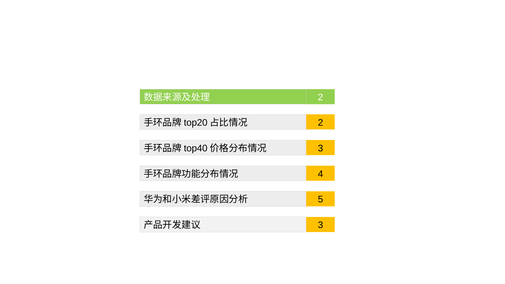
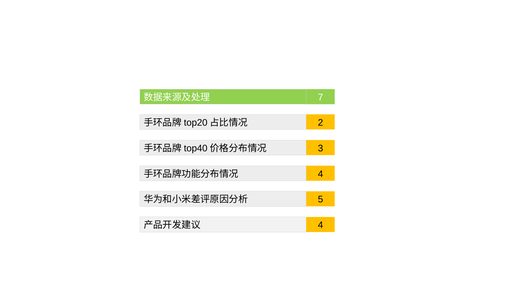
2: 2 -> 7 (321, 97)
3: 3 -> 4 (321, 225)
